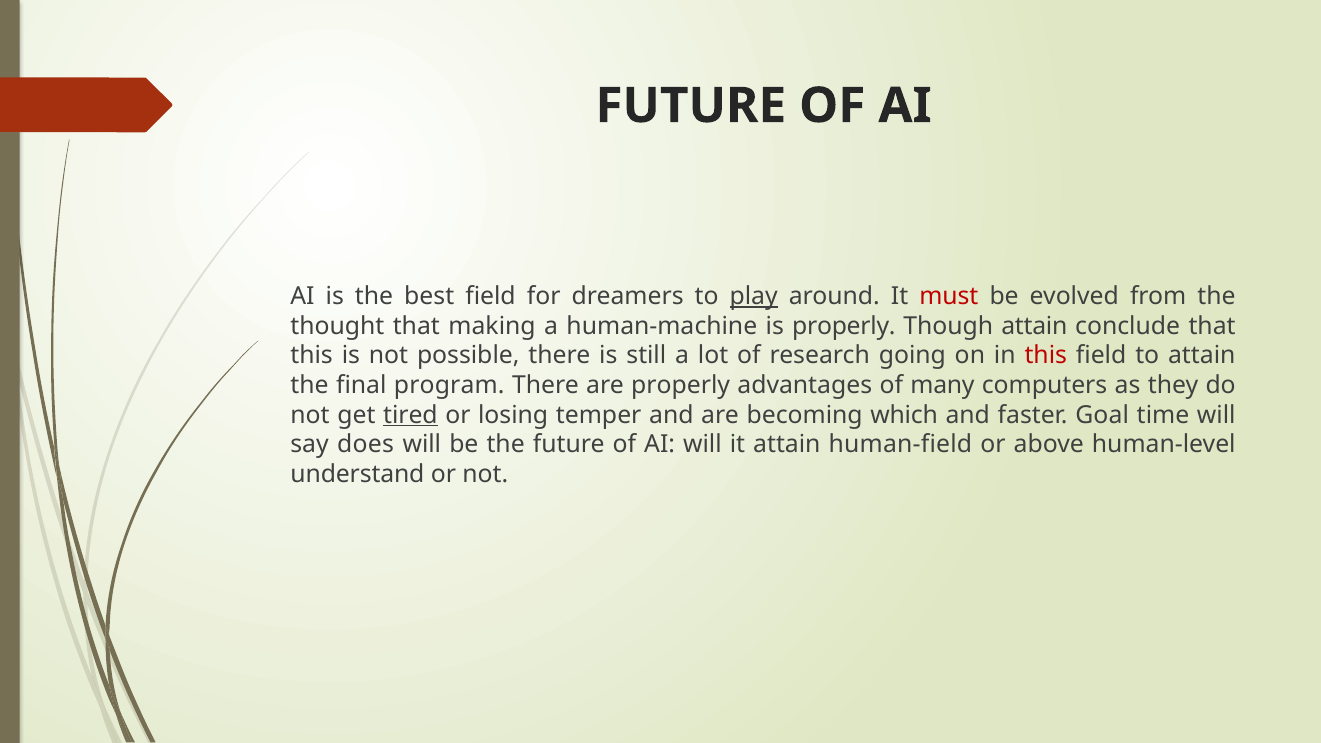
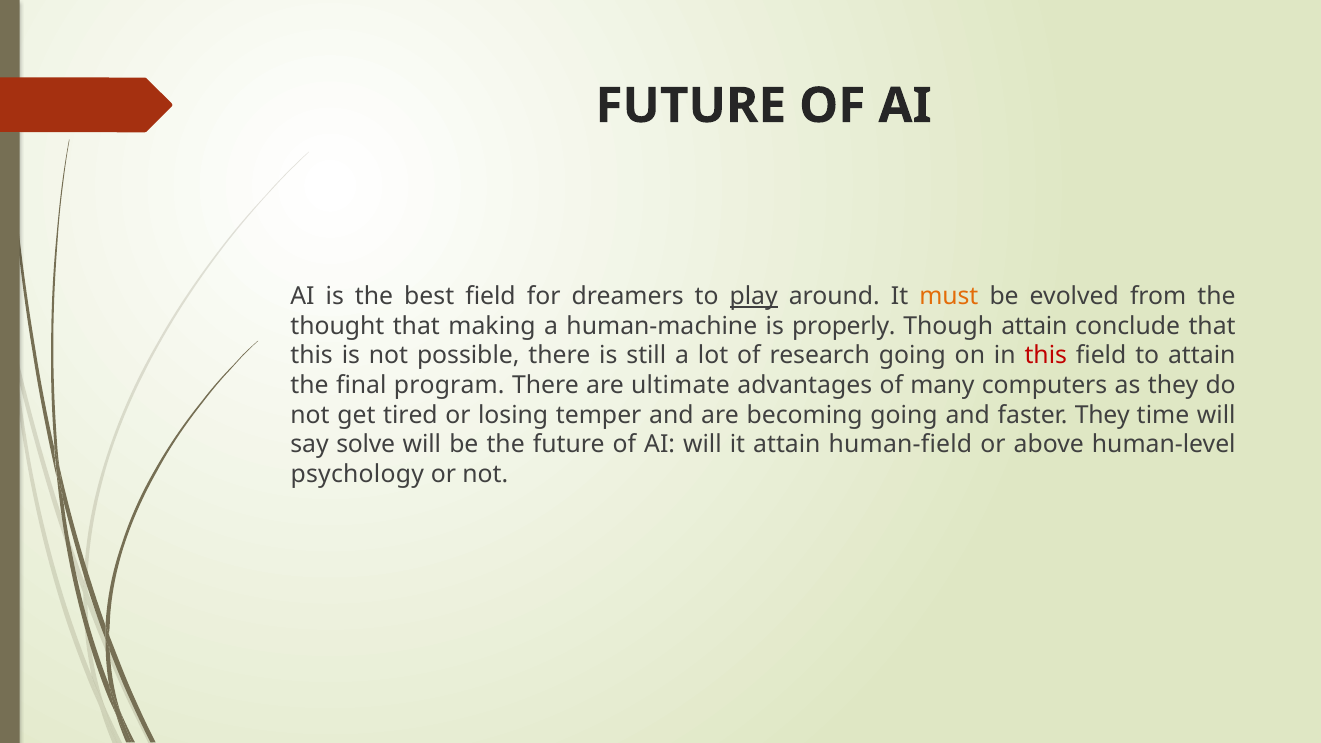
must colour: red -> orange (949, 296)
are properly: properly -> ultimate (681, 385)
tired underline: present -> none (410, 415)
becoming which: which -> going (904, 415)
faster Goal: Goal -> They (1102, 415)
does: does -> solve (366, 445)
understand: understand -> psychology (357, 475)
